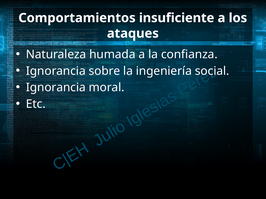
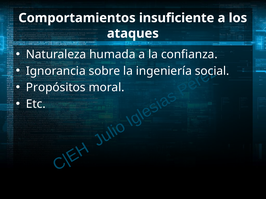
Ignorancia: Ignorancia -> Propósitos (56, 88)
